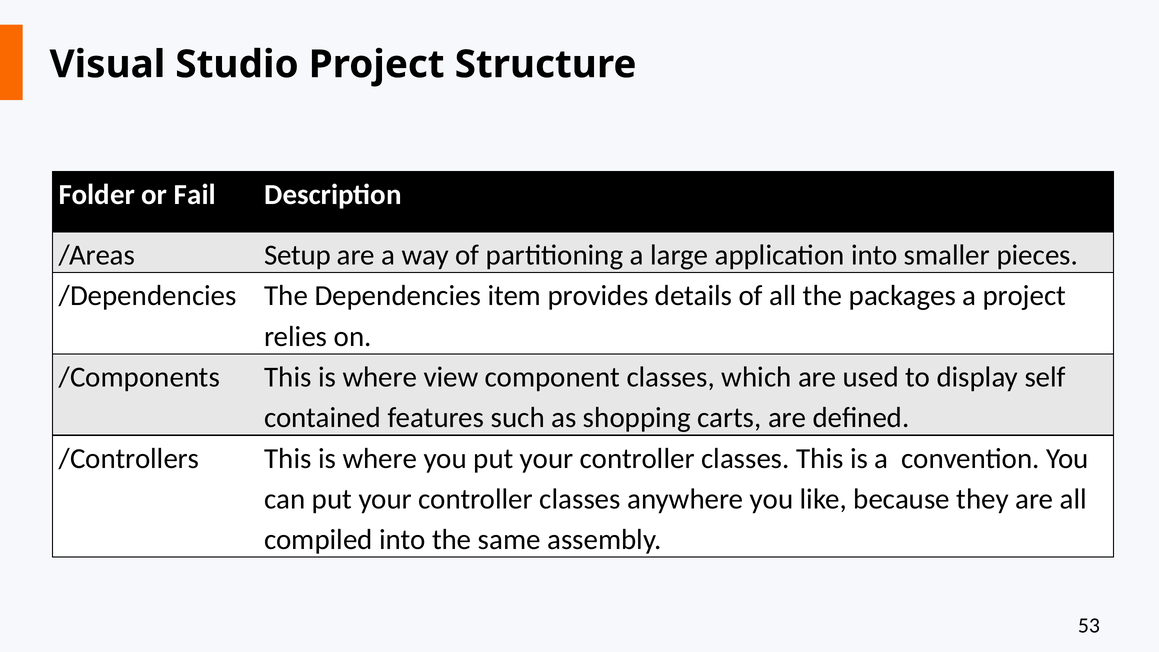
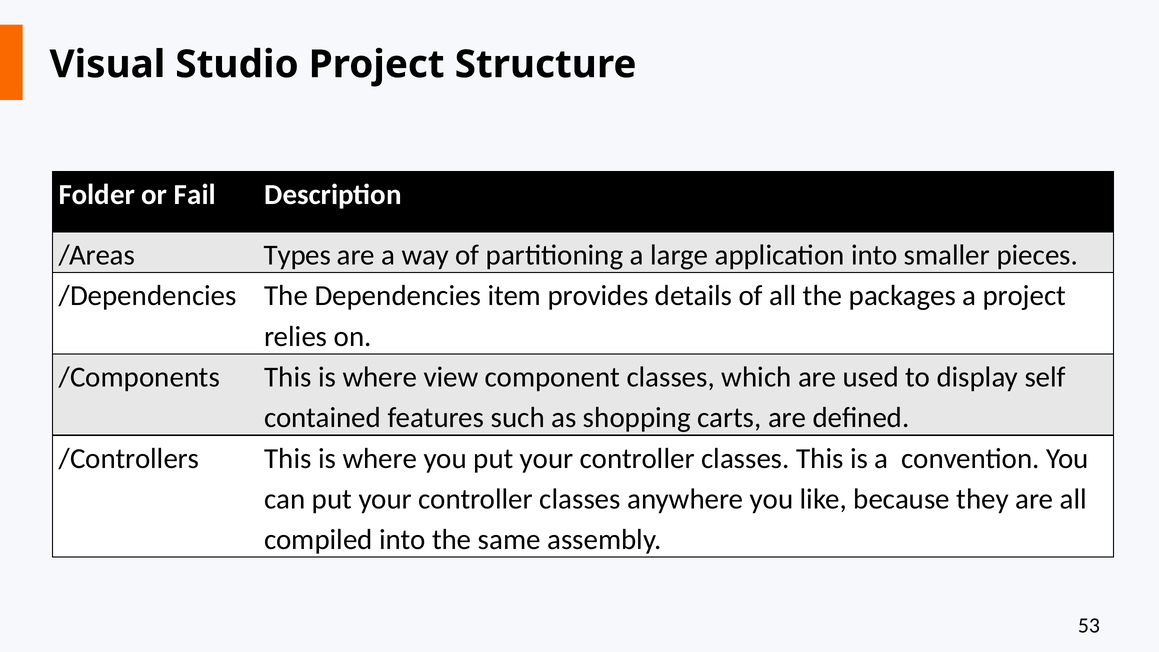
Setup: Setup -> Types (297, 255)
